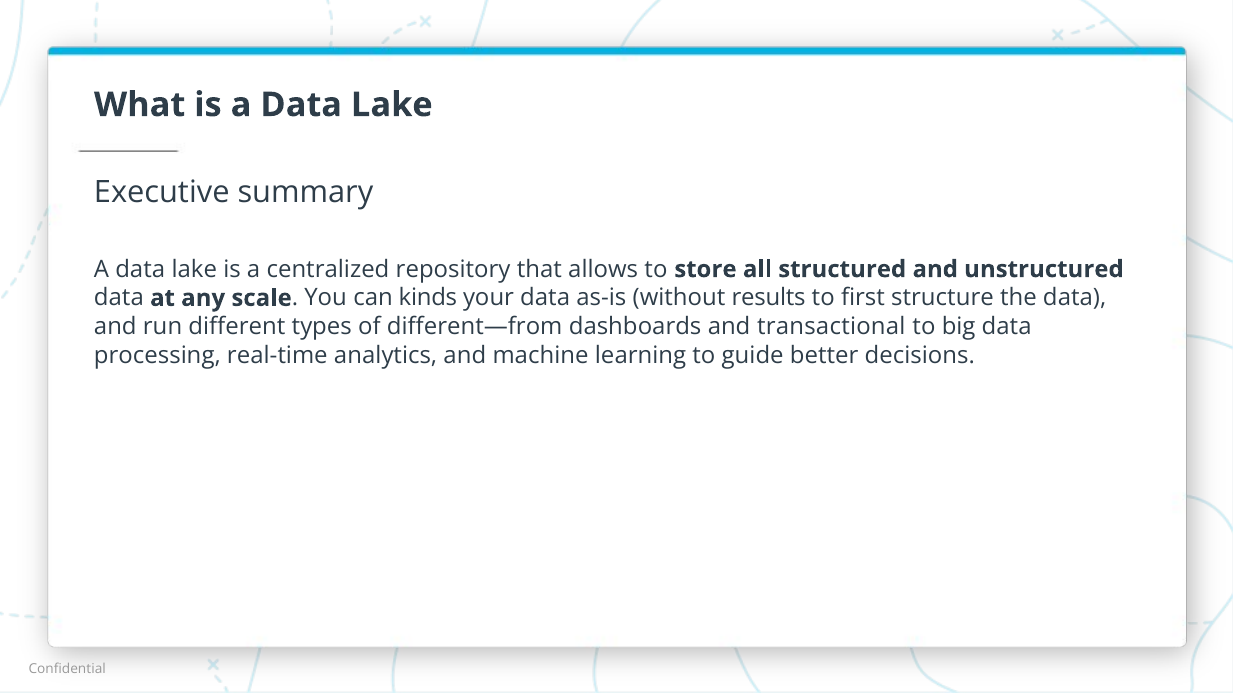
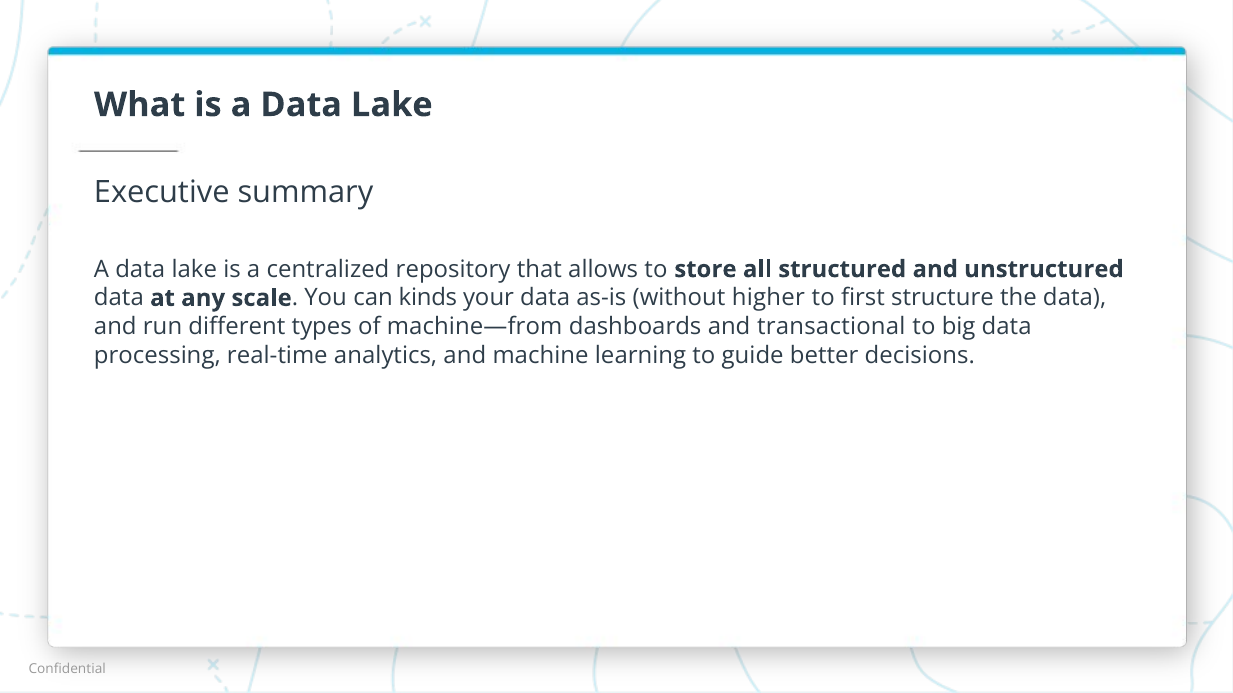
results: results -> higher (768, 298)
different—from: different—from -> machine—from (475, 327)
